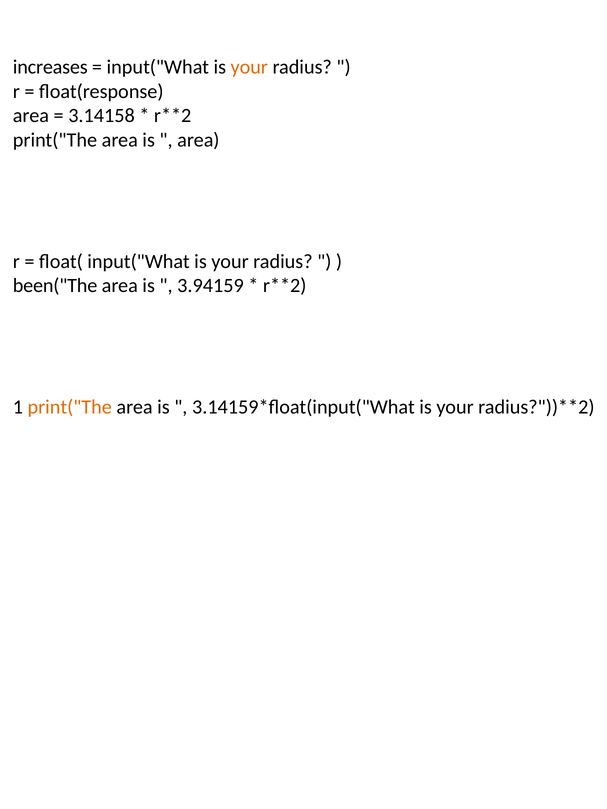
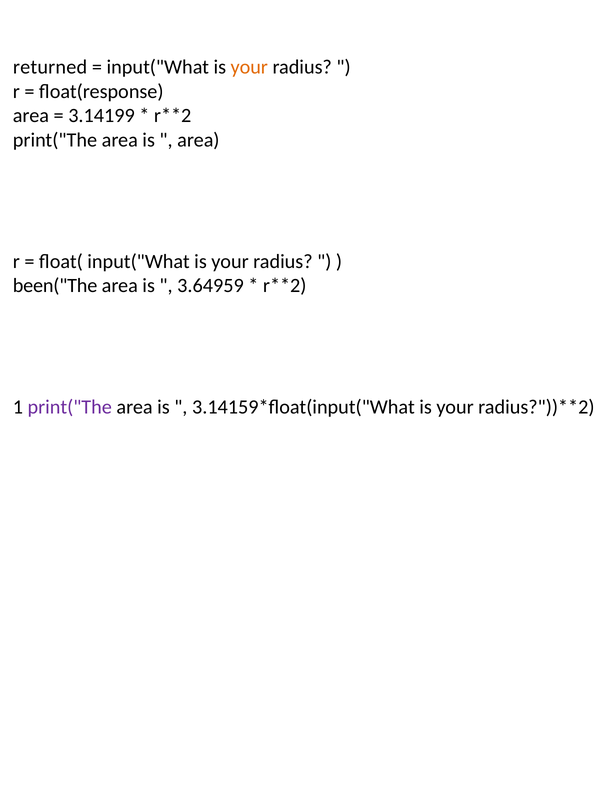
increases: increases -> returned (50, 67)
3.14158: 3.14158 -> 3.14199 (102, 116)
3.94159: 3.94159 -> 3.64959 (211, 286)
print("The colour: orange -> purple (70, 407)
